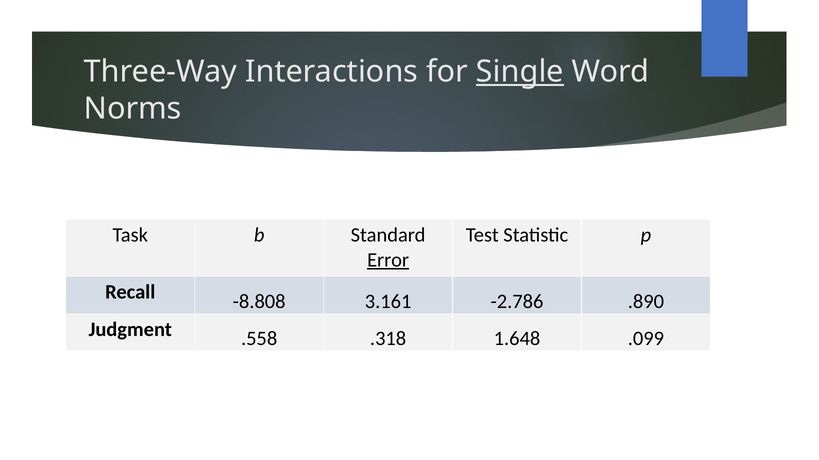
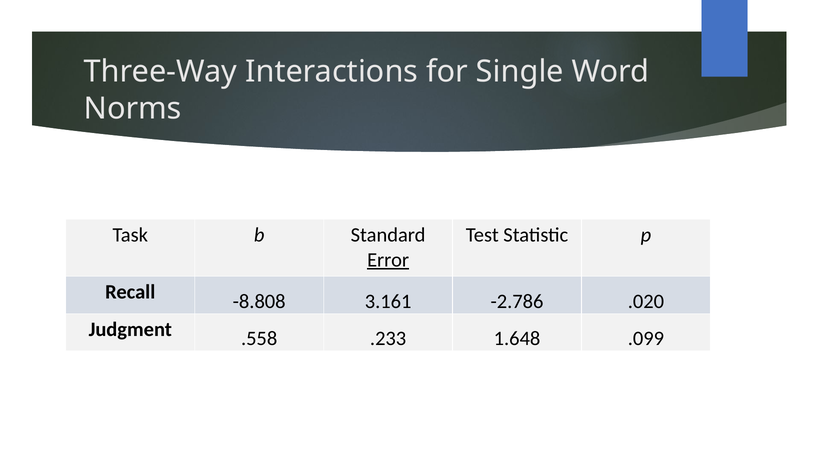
Single underline: present -> none (520, 72)
.890: .890 -> .020 (646, 302)
.318: .318 -> .233 (388, 339)
